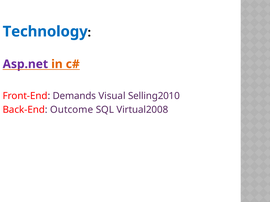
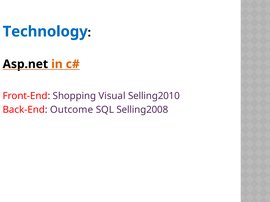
Asp.net colour: purple -> black (25, 64)
Demands: Demands -> Shopping (74, 96)
Virtual2008: Virtual2008 -> Selling2008 (142, 110)
